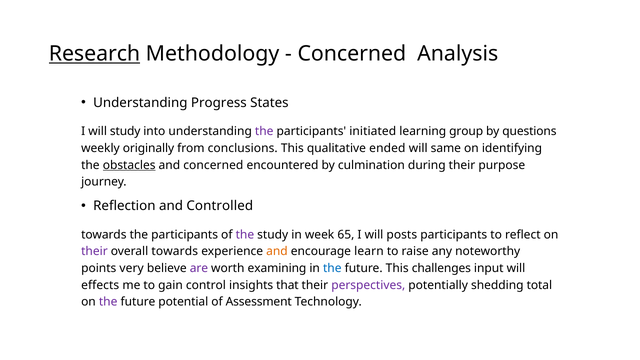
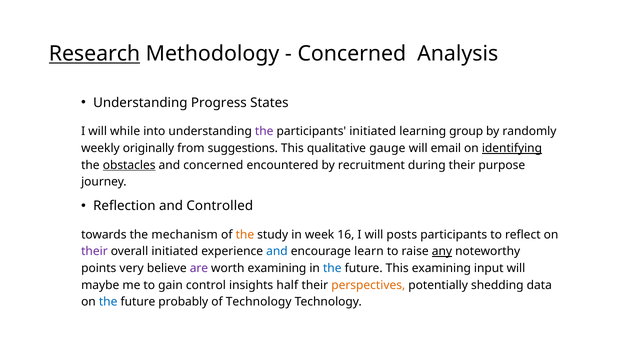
will study: study -> while (125, 131)
questions: questions -> randomly (529, 131)
conclusions: conclusions -> suggestions (243, 148)
ended: ended -> gauge (387, 148)
same: same -> email (446, 148)
identifying underline: none -> present (512, 148)
culmination: culmination -> recruitment (371, 165)
towards the participants: participants -> mechanism (185, 235)
the colour: purple -> orange (245, 235)
65: 65 -> 16 (346, 235)
overall towards: towards -> initiated (175, 251)
and colour: orange -> blue (277, 251)
any underline: none -> present (442, 251)
This challenges: challenges -> examining (441, 268)
effects: effects -> maybe (100, 285)
that: that -> half (287, 285)
perspectives colour: purple -> orange (368, 285)
total: total -> data (539, 285)
the colour: purple -> blue (108, 302)
potential: potential -> probably (183, 302)
of Assessment: Assessment -> Technology (259, 302)
